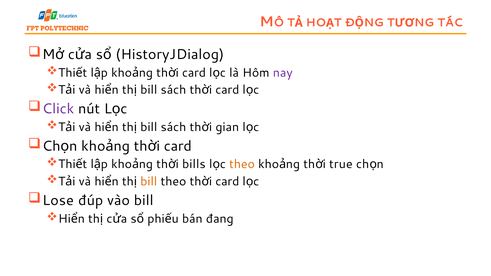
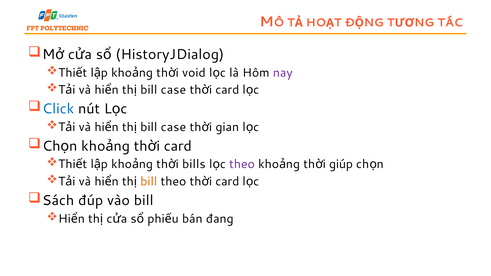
card: card -> void (194, 73)
sách: sách -> case (173, 90)
Click colour: purple -> blue (58, 109)
sách: sách -> case (173, 127)
theo colour: orange -> purple (242, 164)
true: true -> giúp (341, 164)
Lose: Lose -> Sách (58, 200)
